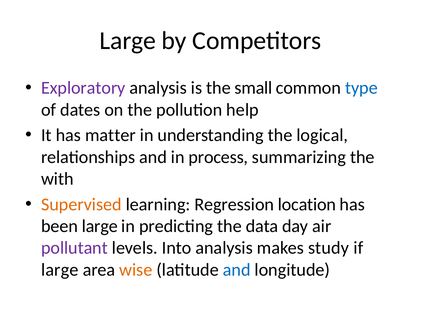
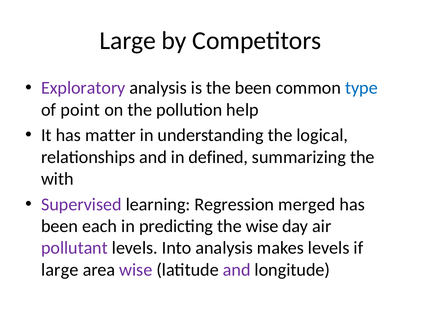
the small: small -> been (253, 88)
dates: dates -> point (80, 110)
process: process -> defined (218, 157)
Supervised colour: orange -> purple (81, 204)
location: location -> merged (307, 204)
been large: large -> each (100, 226)
the data: data -> wise (262, 226)
makes study: study -> levels (329, 248)
wise colour: orange -> purple (136, 270)
and colour: blue -> purple (237, 270)
